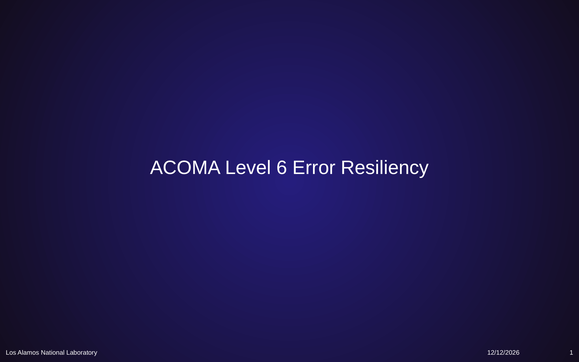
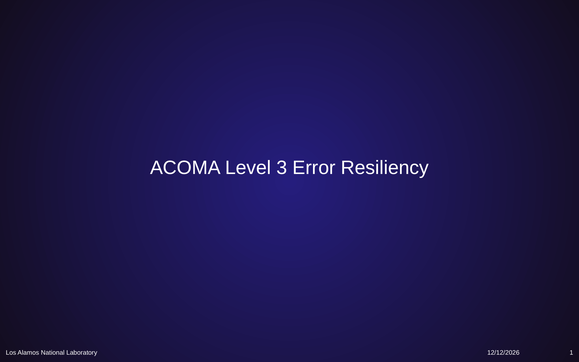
6: 6 -> 3 (282, 168)
